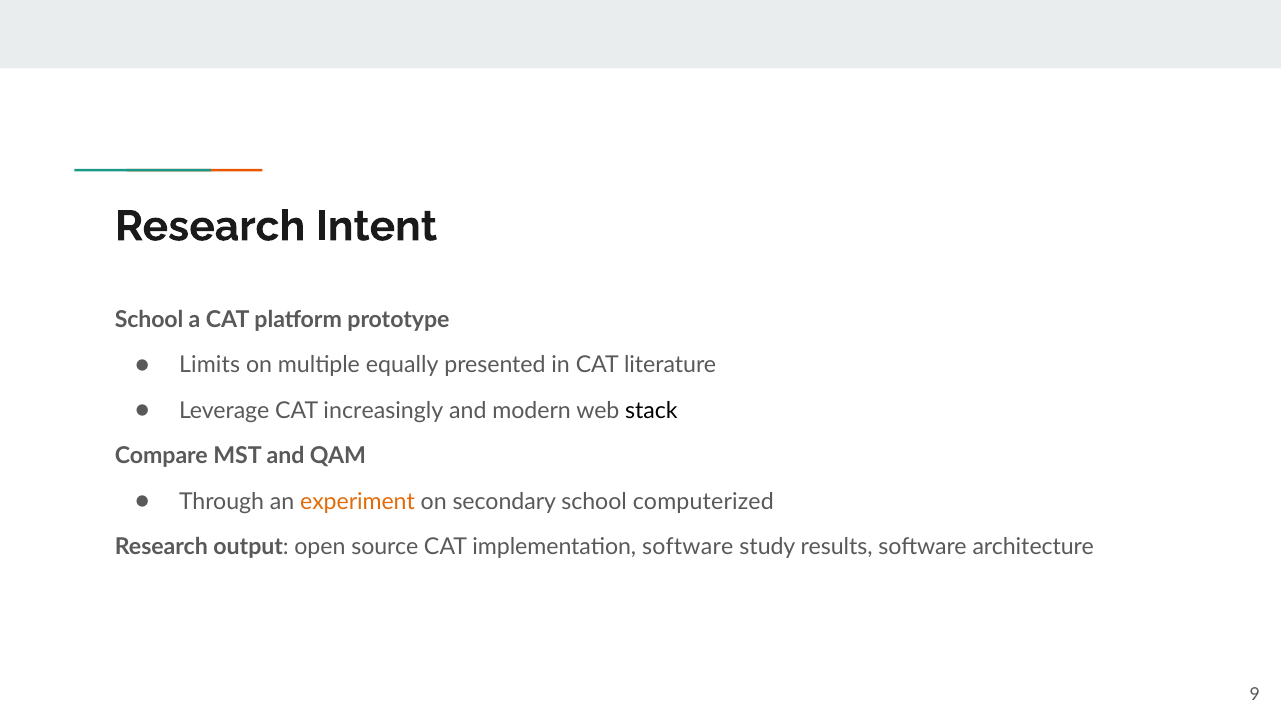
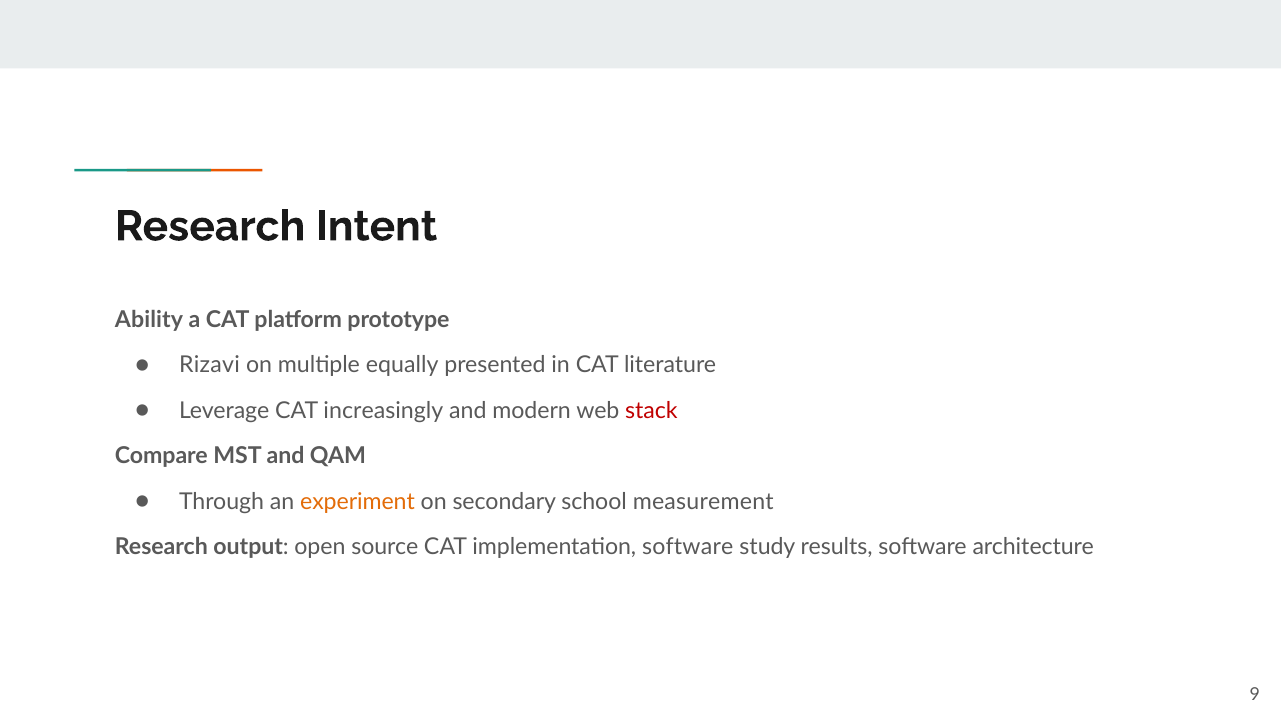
School: School -> Ability (149, 319)
Limits: Limits -> Rizavi (210, 365)
stack colour: black -> red (651, 410)
computerized: computerized -> measurement (703, 501)
